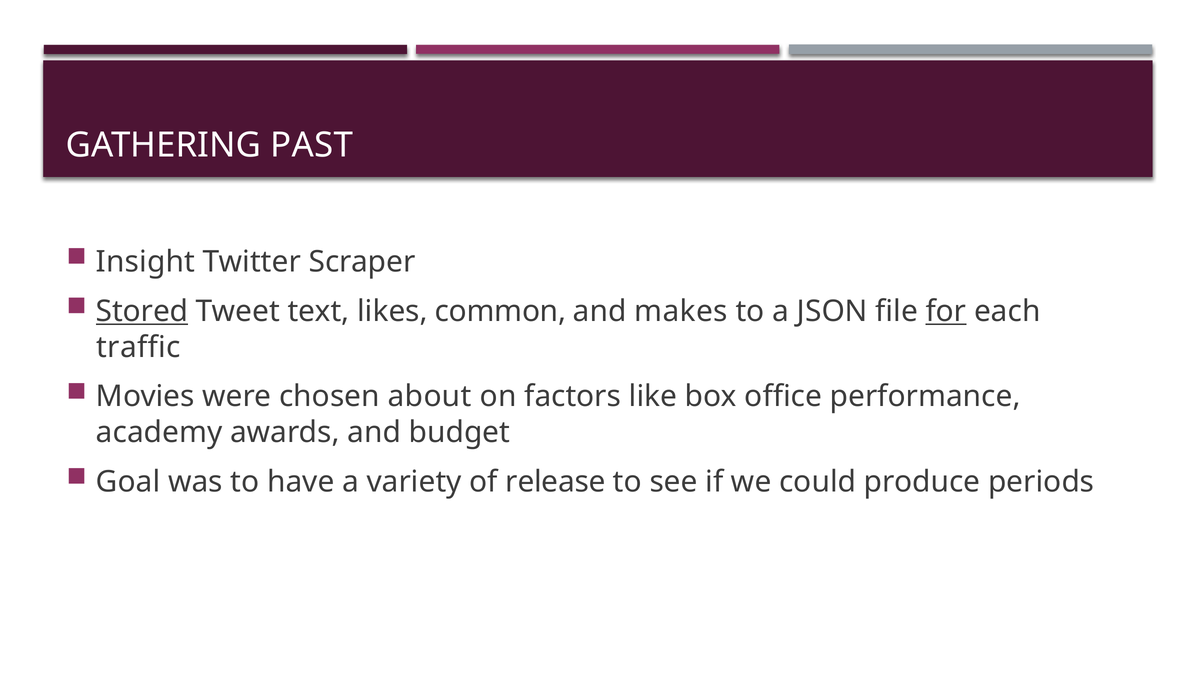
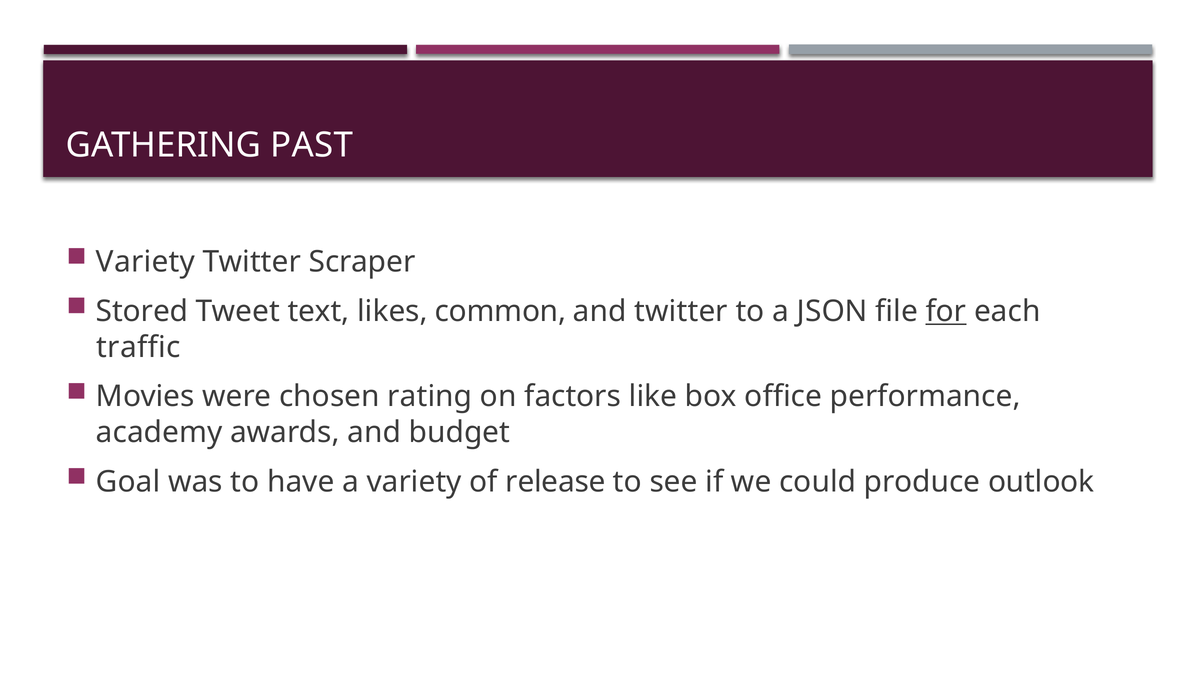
Insight: Insight -> Variety (145, 262)
Stored underline: present -> none (142, 311)
and makes: makes -> twitter (681, 311)
about: about -> rating (430, 396)
periods: periods -> outlook (1041, 482)
